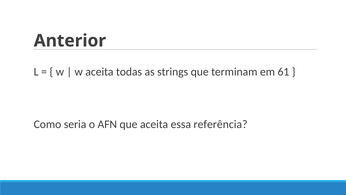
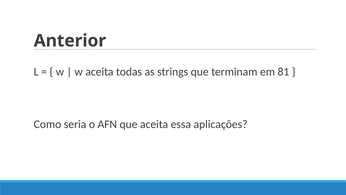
61: 61 -> 81 (283, 72)
referência: referência -> aplicações (221, 124)
